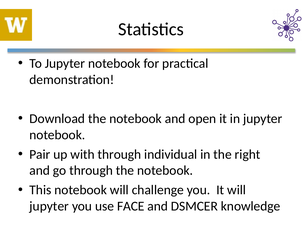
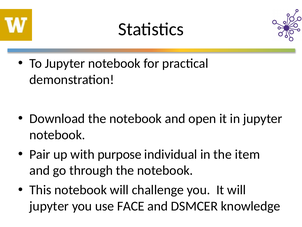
with through: through -> purpose (120, 154)
right: right -> item (248, 154)
